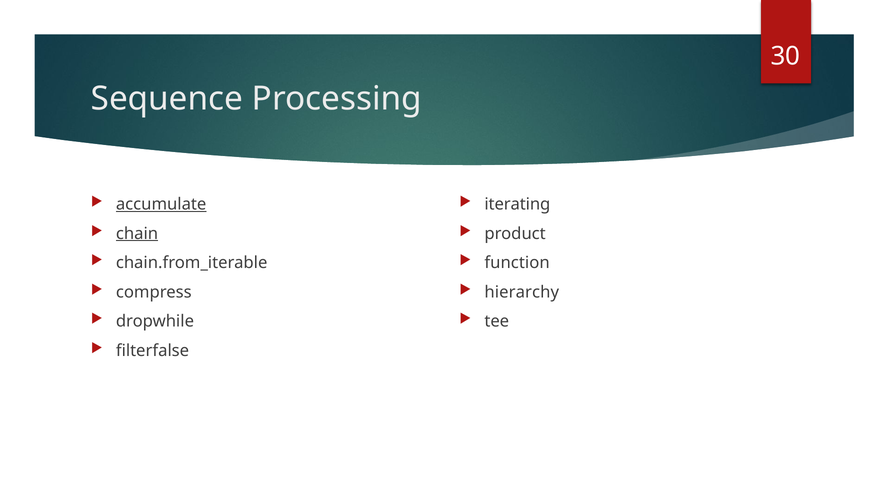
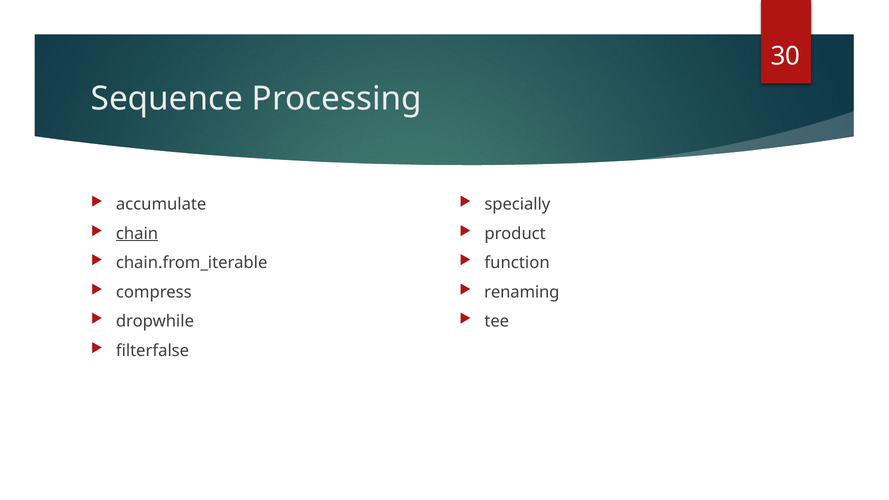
accumulate underline: present -> none (161, 204)
iterating: iterating -> specially (517, 204)
hierarchy: hierarchy -> renaming (522, 292)
